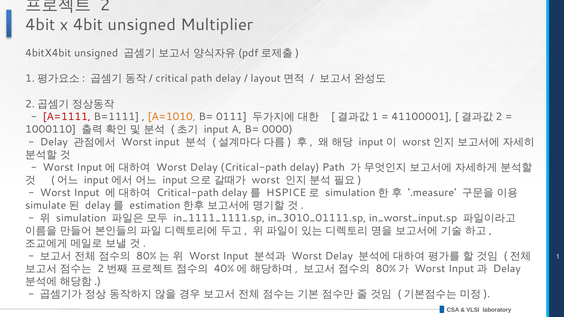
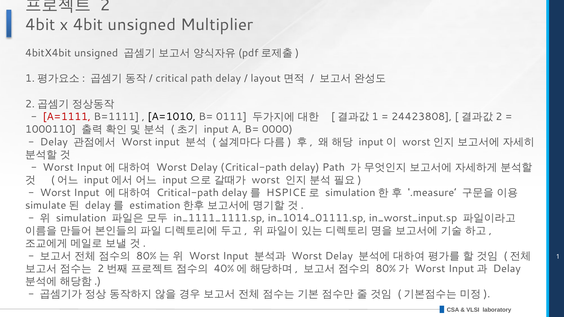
A=1010 colour: orange -> black (172, 117)
41100001: 41100001 -> 24423808 (422, 117)
in_3010_01111.sp: in_3010_01111.sp -> in_1014_01111.sp (317, 218)
